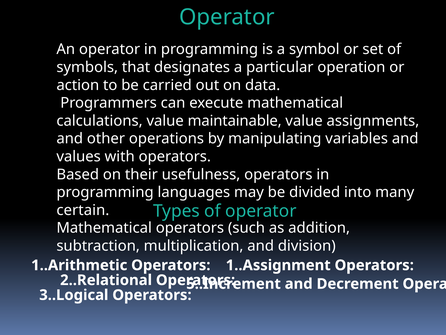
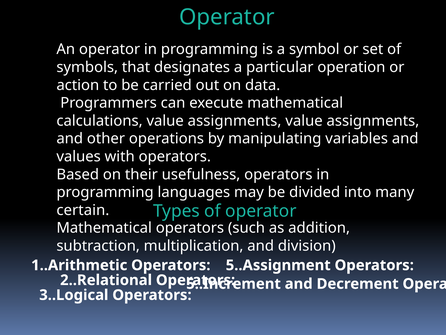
calculations value maintainable: maintainable -> assignments (235, 121)
1..Assignment: 1..Assignment -> 5..Assignment (278, 265)
